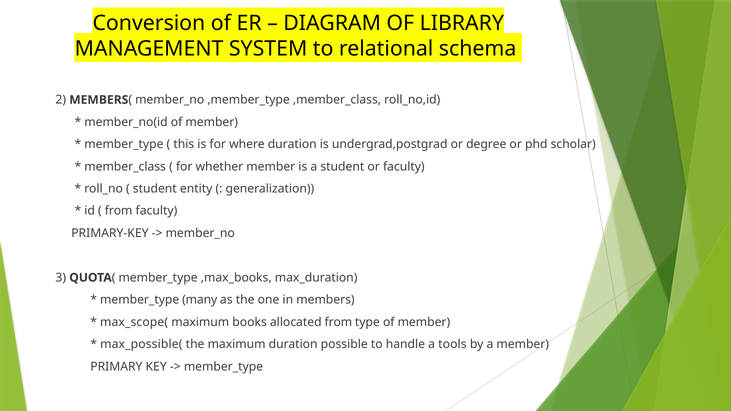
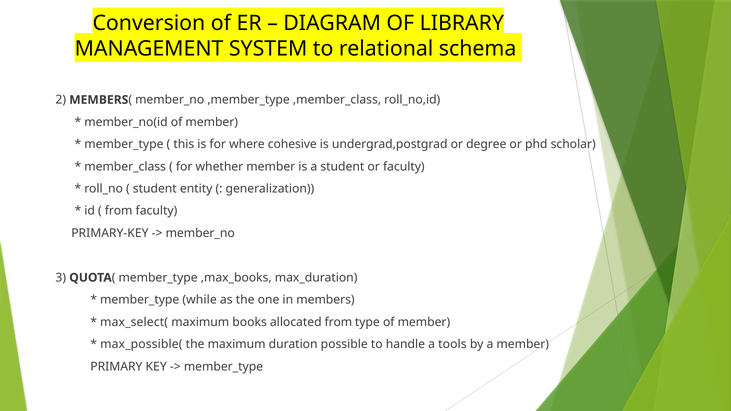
where duration: duration -> cohesive (292, 144)
many: many -> while (200, 300)
max_scope(: max_scope( -> max_select( (134, 322)
